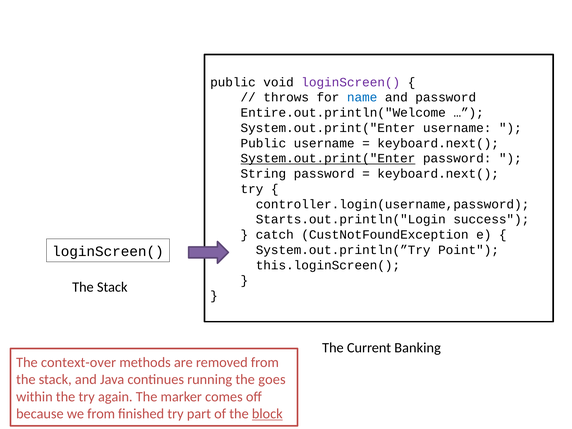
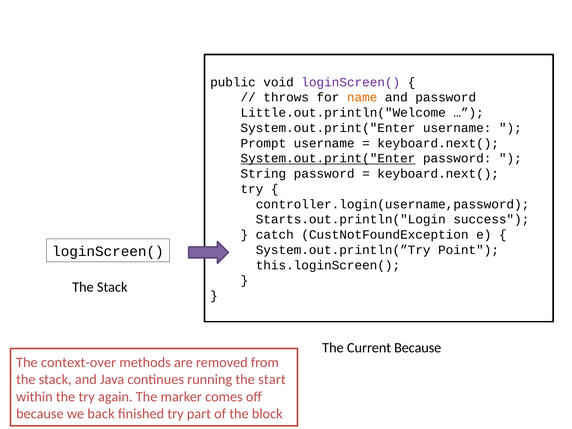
name colour: blue -> orange (362, 97)
Entire.out.println("Welcome: Entire.out.println("Welcome -> Little.out.println("Welcome (343, 113)
Public: Public -> Prompt (263, 143)
Current Banking: Banking -> Because (418, 348)
goes: goes -> start (272, 380)
we from: from -> back (101, 414)
block underline: present -> none (267, 414)
